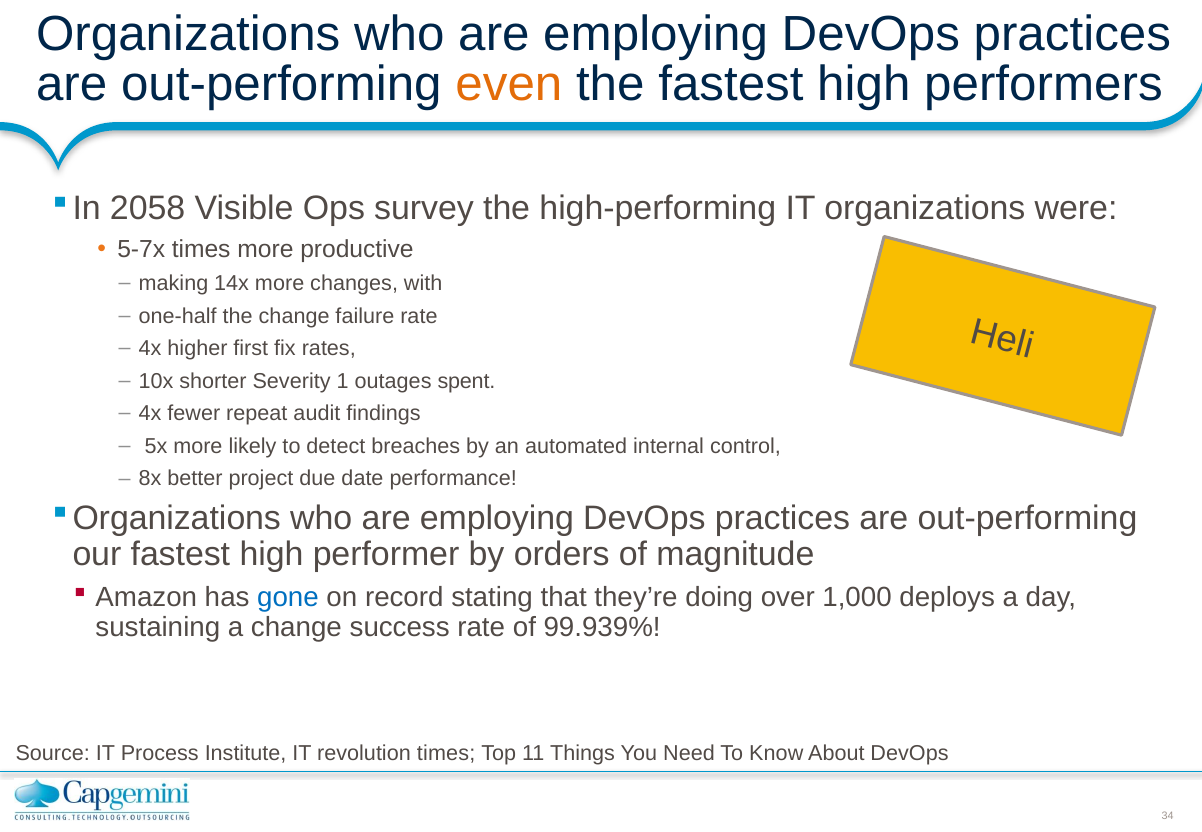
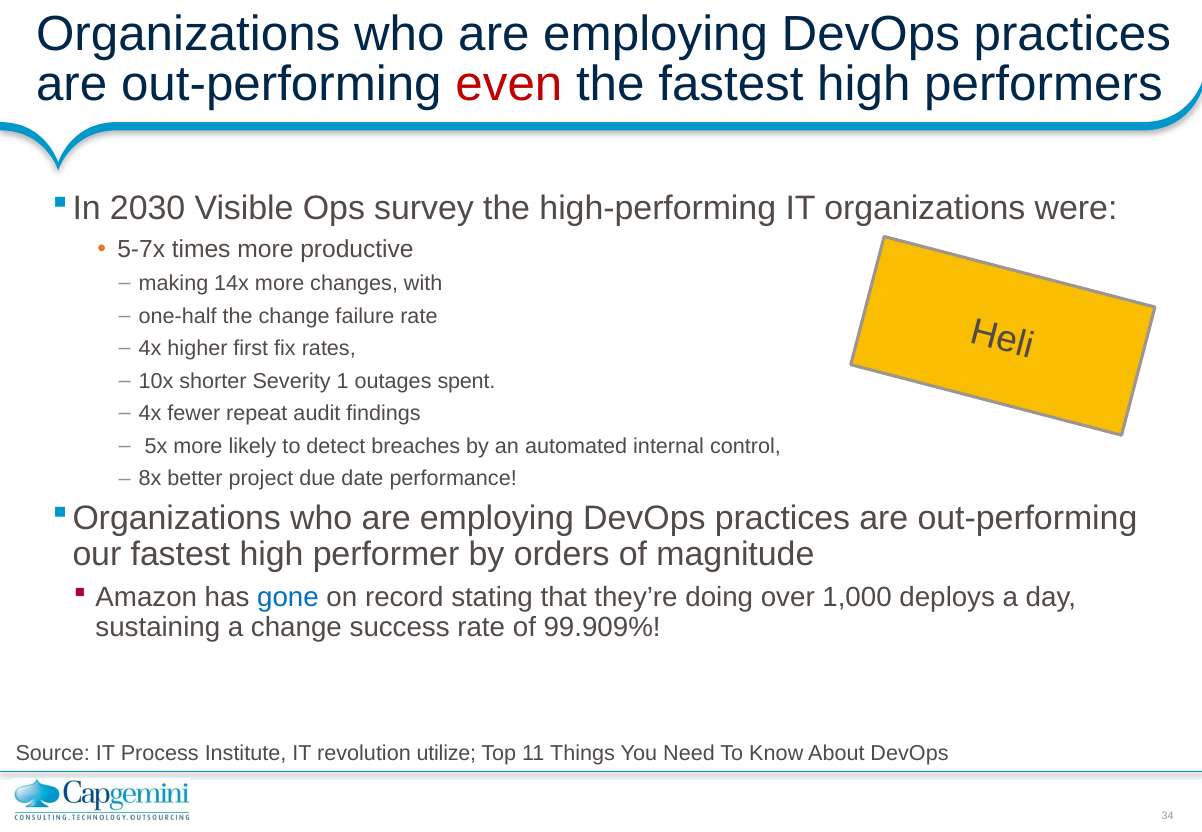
even colour: orange -> red (509, 85)
2058: 2058 -> 2030 (148, 208)
99.939%: 99.939% -> 99.909% (602, 627)
revolution times: times -> utilize (446, 753)
